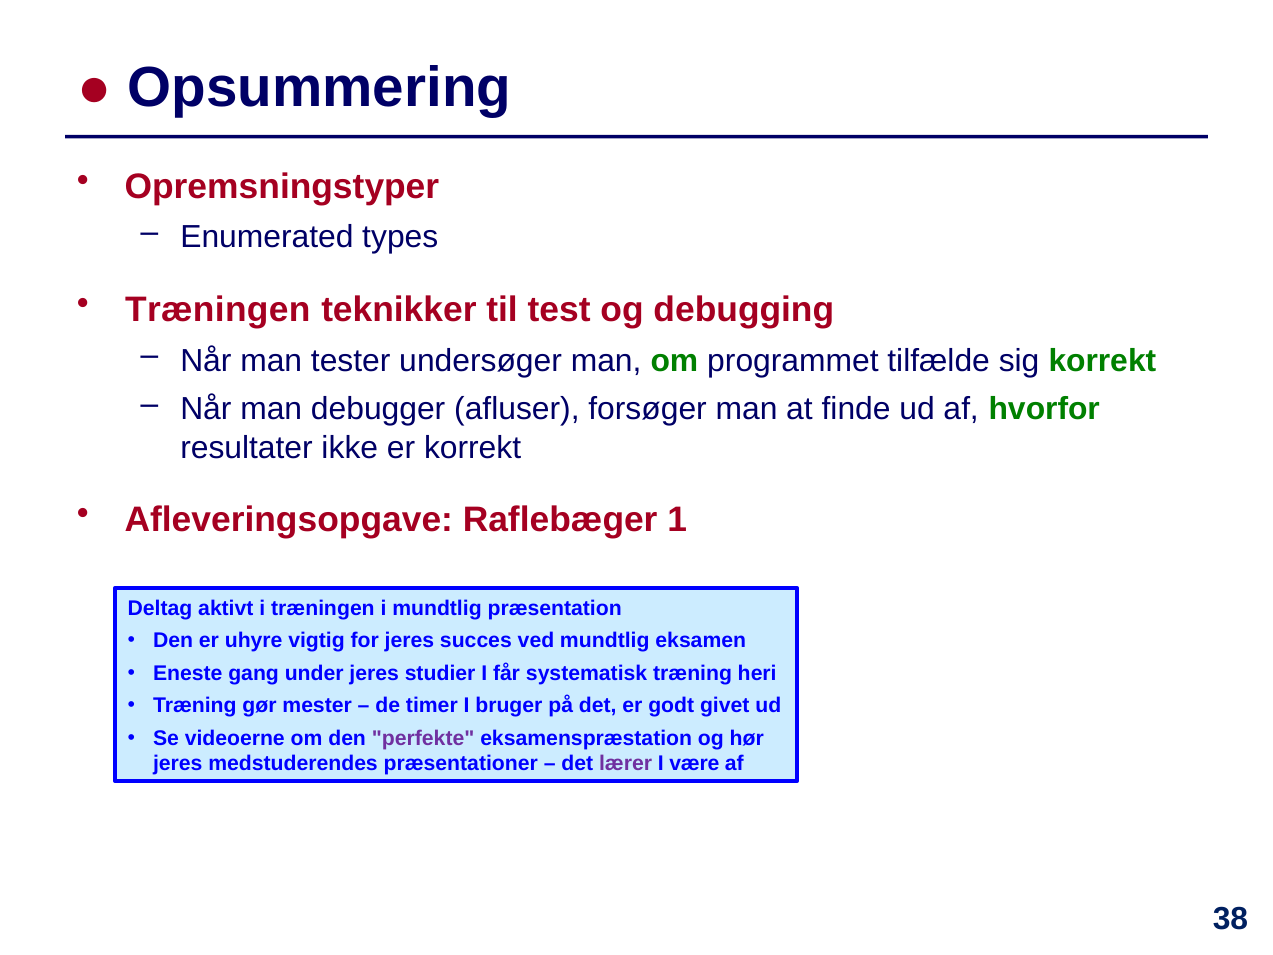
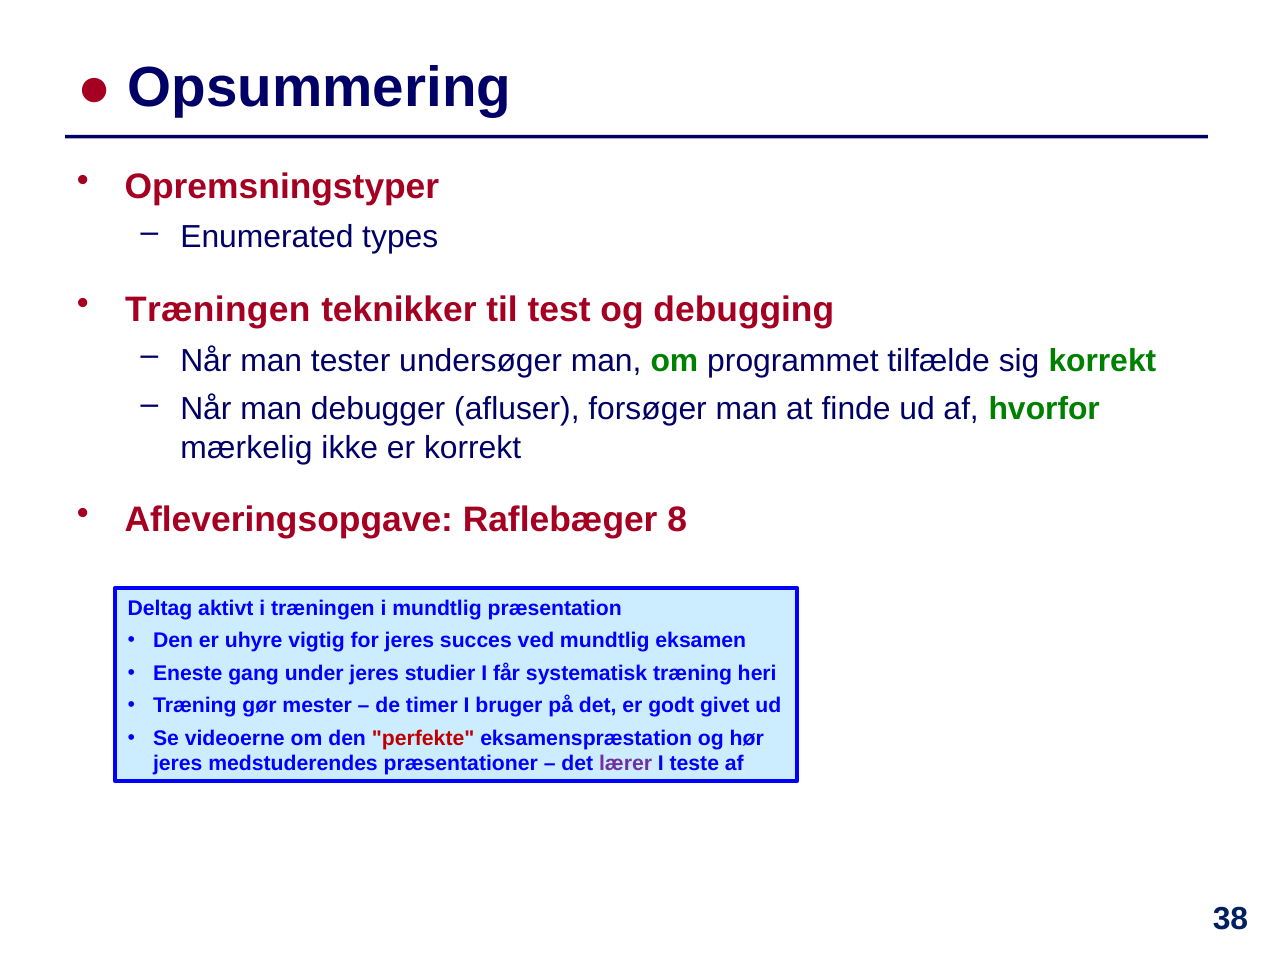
resultater: resultater -> mærkelig (246, 447)
1: 1 -> 8 (677, 520)
perfekte colour: purple -> red (423, 738)
være: være -> teste (694, 764)
